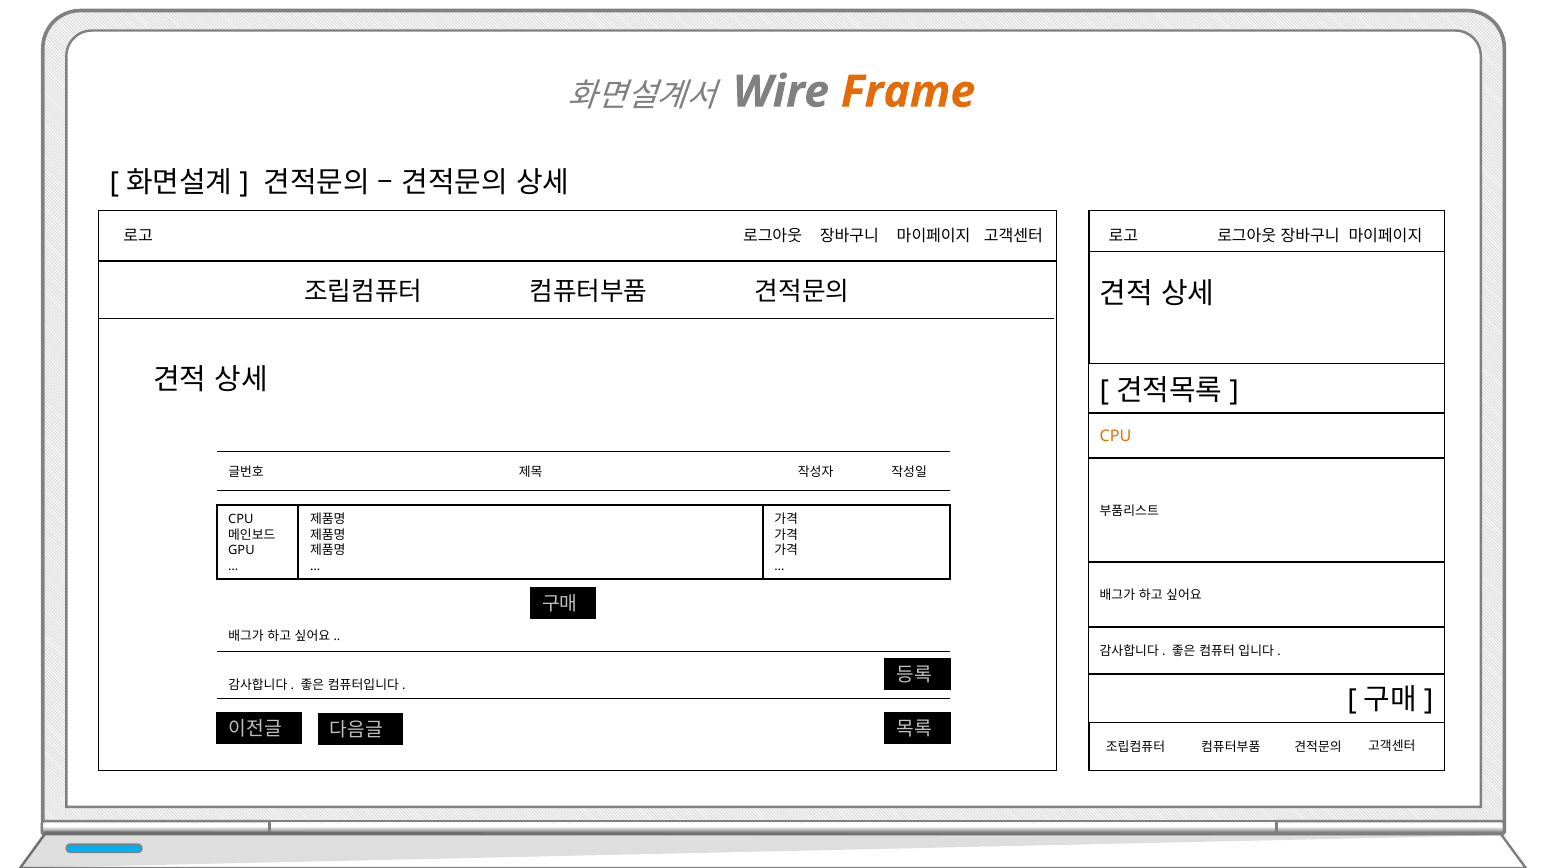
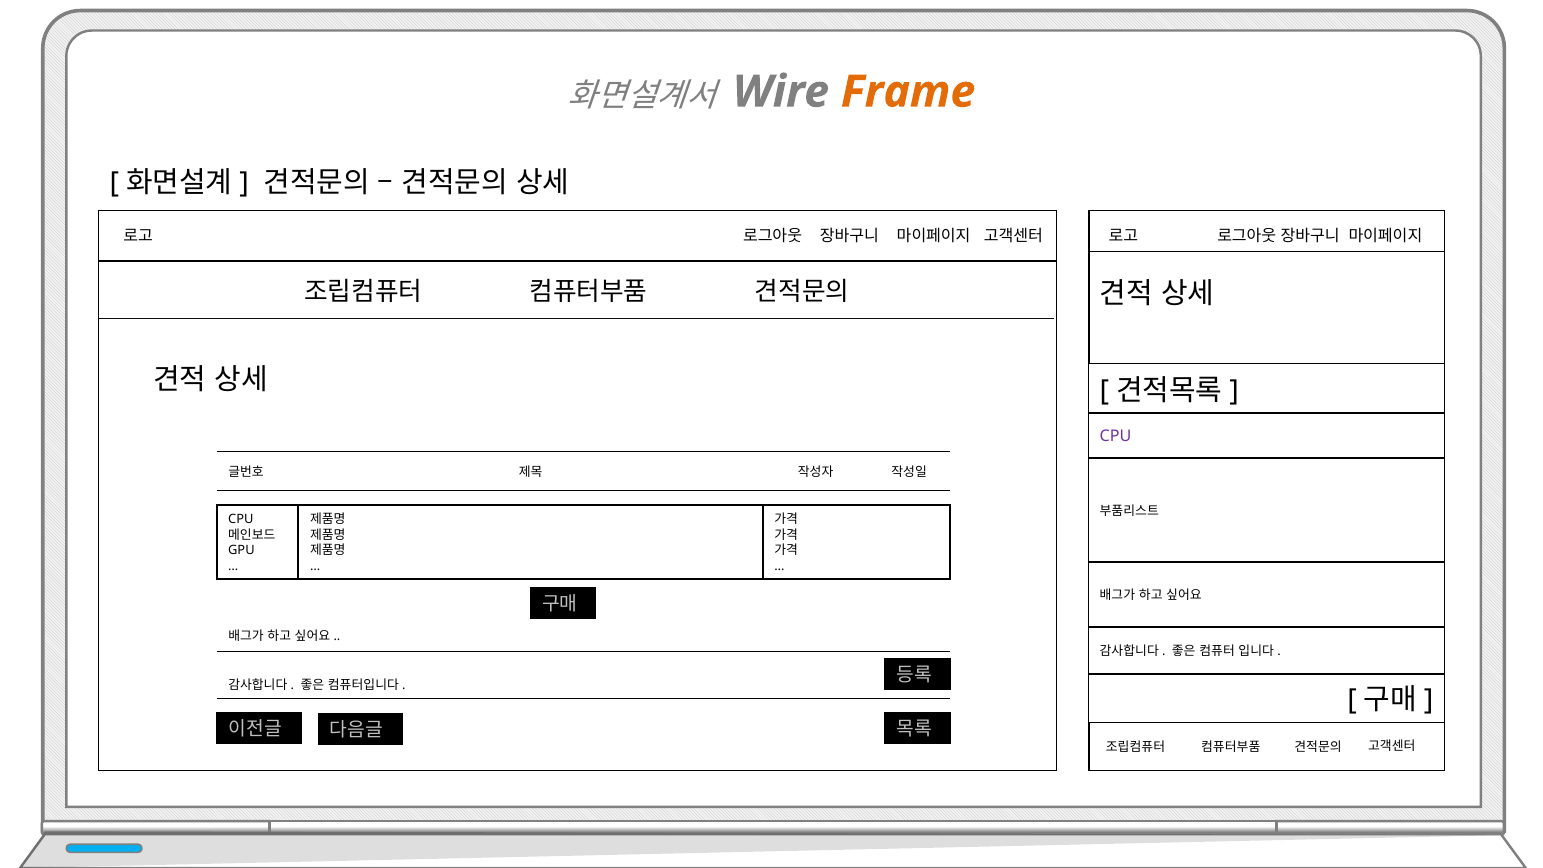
CPU colour: orange -> purple (1116, 437)
